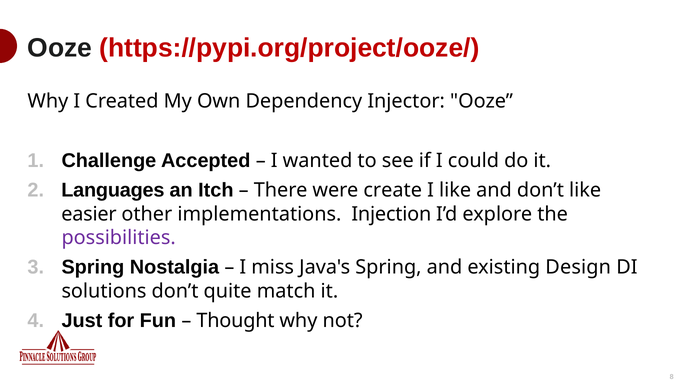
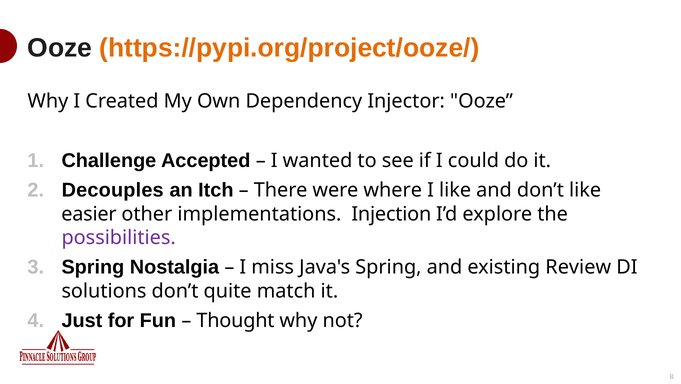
https://pypi.org/project/ooze/ colour: red -> orange (289, 48)
Languages: Languages -> Decouples (113, 190)
create: create -> where (393, 190)
Design: Design -> Review (578, 267)
